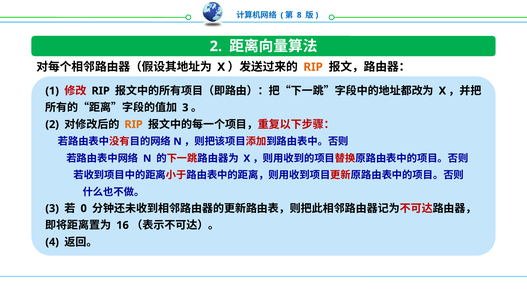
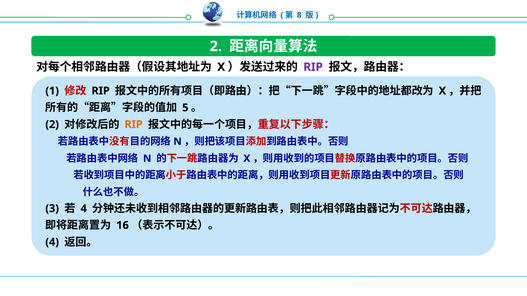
RIP colour: orange -> purple (313, 67)
3: 3 -> 5 (185, 108)
0: 0 -> 4 (84, 209)
